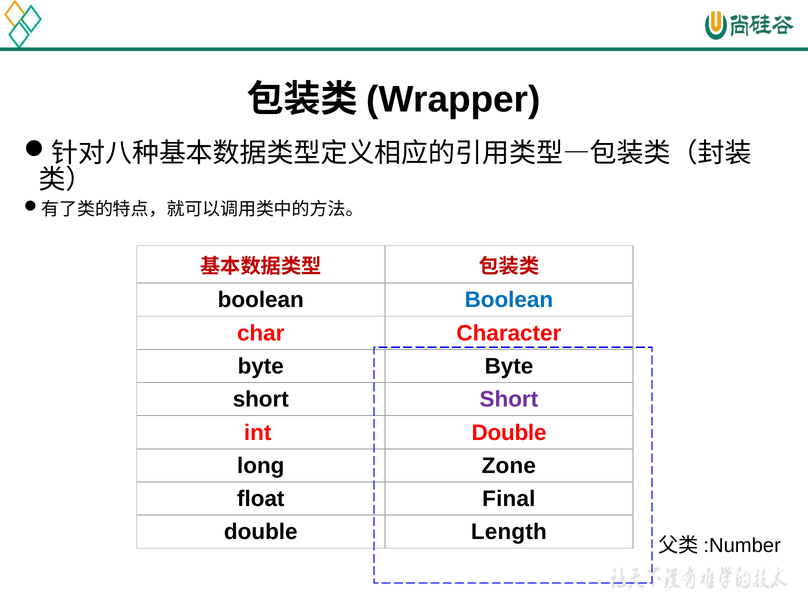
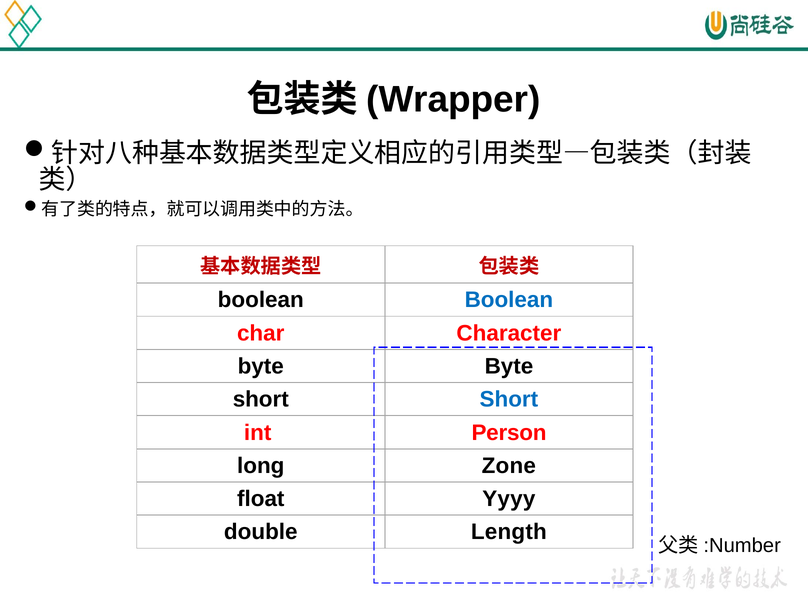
Short colour: purple -> blue (509, 399)
int Double: Double -> Person (509, 433)
Final: Final -> Yyyy (509, 499)
